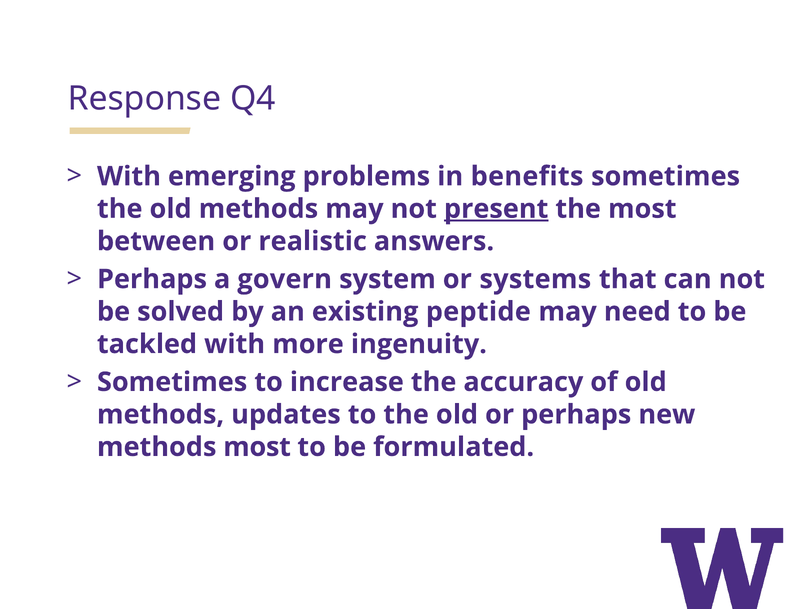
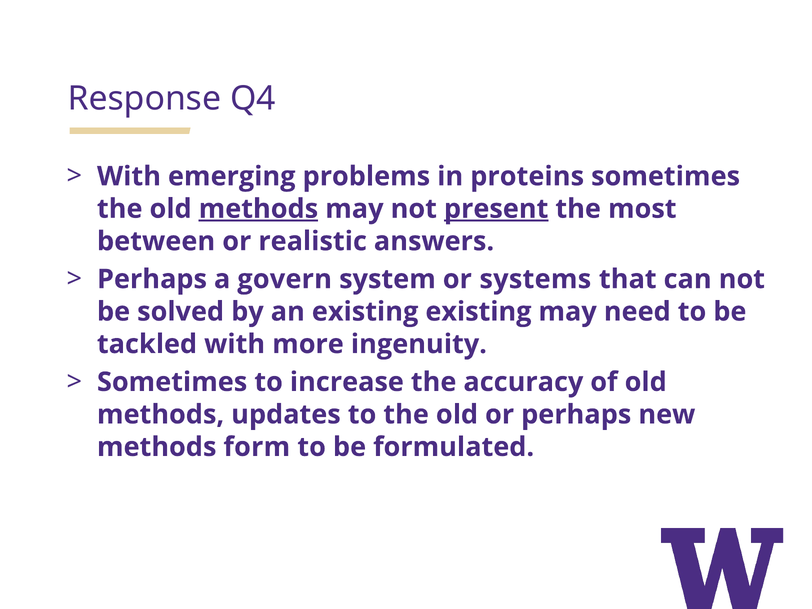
benefits: benefits -> proteins (527, 176)
methods underline: none -> present (258, 209)
existing peptide: peptide -> existing (478, 312)
methods most: most -> form (257, 447)
